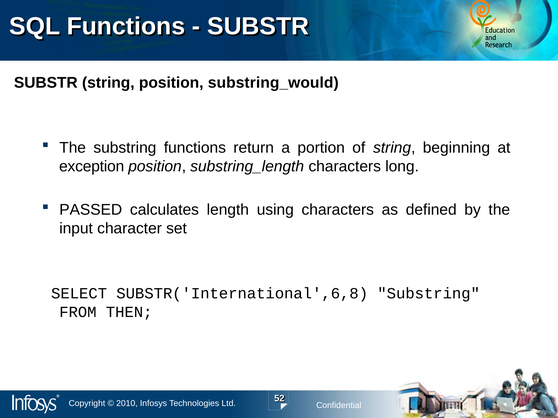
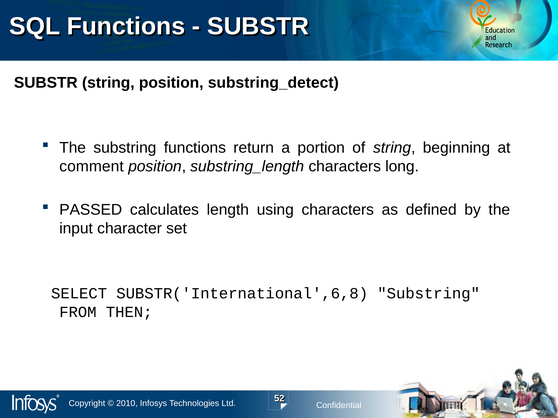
substring_would: substring_would -> substring_detect (273, 83)
exception: exception -> comment (92, 167)
